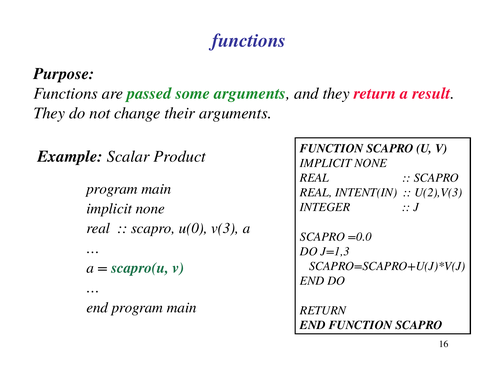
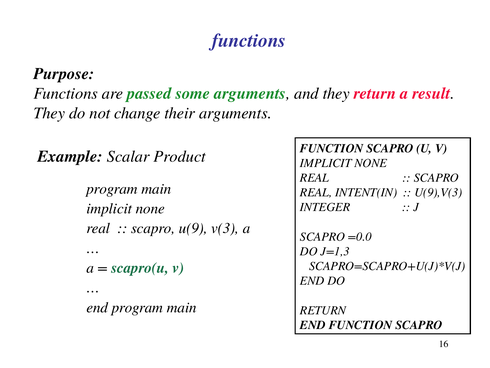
U(2),V(3: U(2),V(3 -> U(9),V(3 (438, 192)
u(0: u(0 -> u(9 (193, 228)
